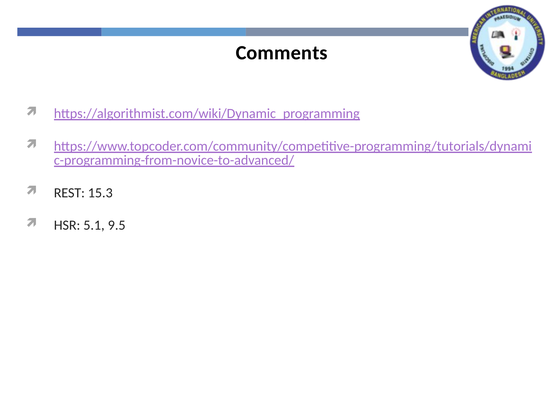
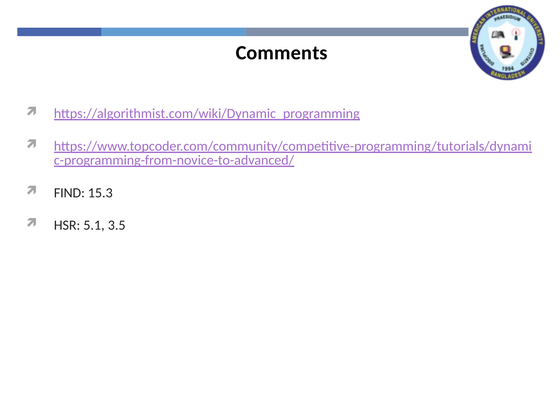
REST: REST -> FIND (69, 193)
9.5: 9.5 -> 3.5 (117, 225)
